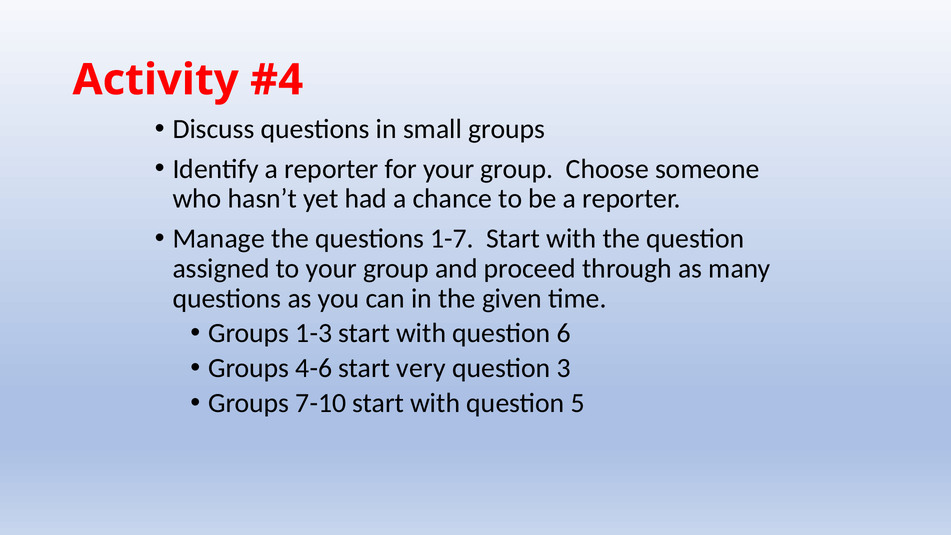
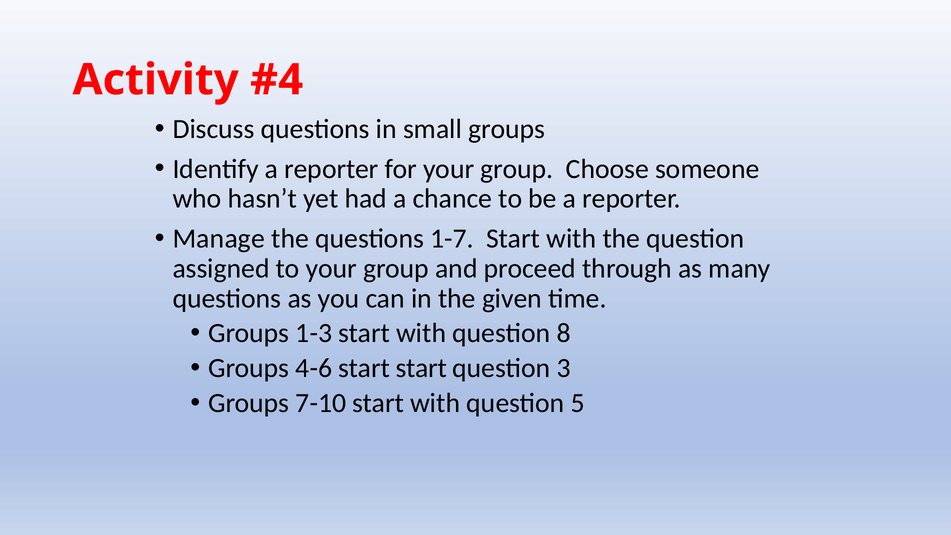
6: 6 -> 8 (564, 333)
start very: very -> start (421, 368)
